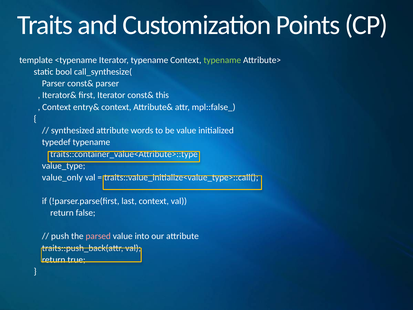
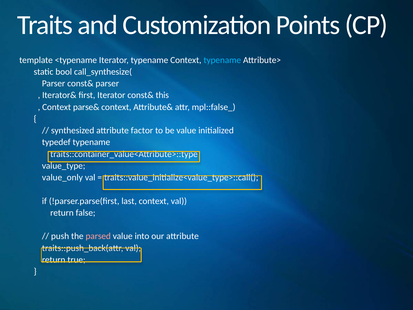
typename colour: light green -> light blue (222, 60)
entry&: entry& -> parse& (86, 107)
words: words -> factor (142, 130)
